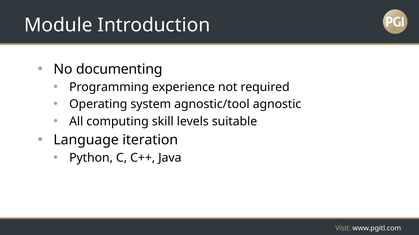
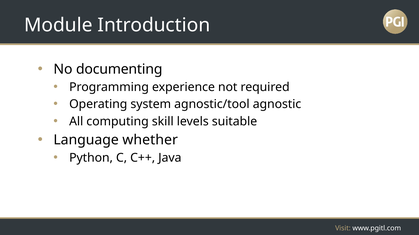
iteration: iteration -> whether (150, 140)
